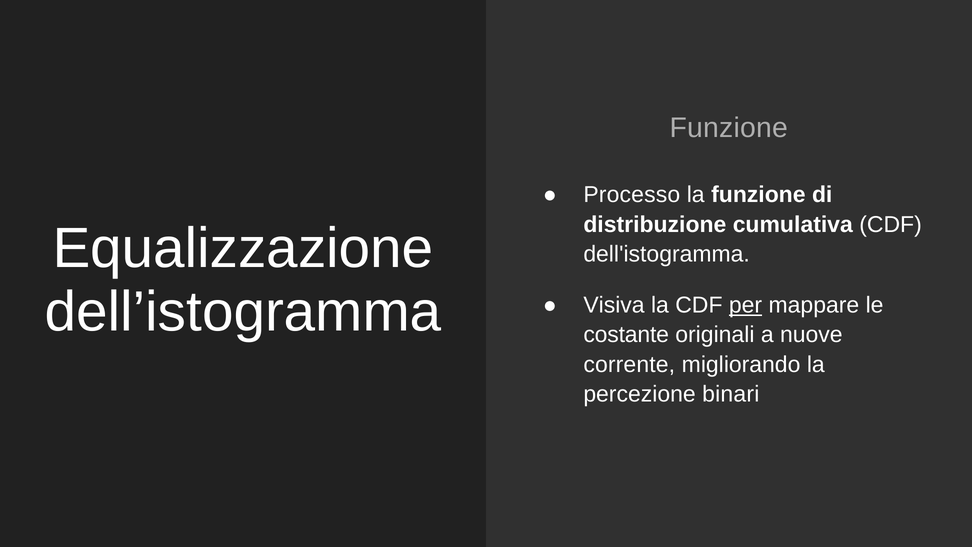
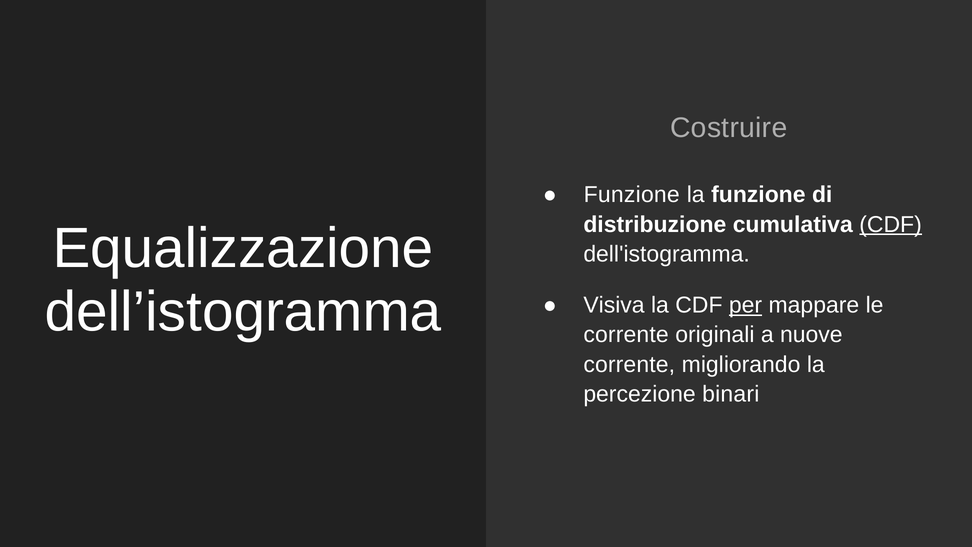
Funzione: Funzione -> Costruire (729, 128)
Processo: Processo -> Funzione (632, 195)
CDF underline: none -> present (891, 224)
costante: costante -> corrente (626, 335)
